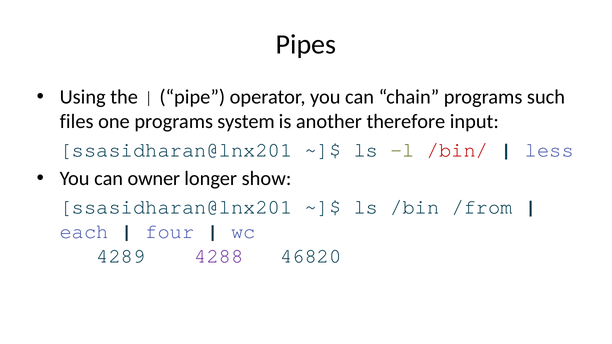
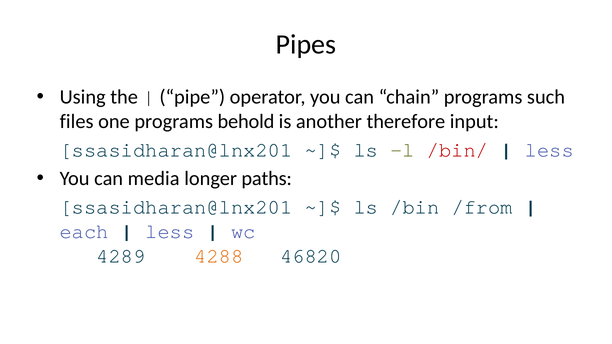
system: system -> behold (246, 122)
owner: owner -> media (154, 179)
show: show -> paths (267, 179)
four: four -> less (170, 232)
4288 colour: purple -> orange (219, 256)
